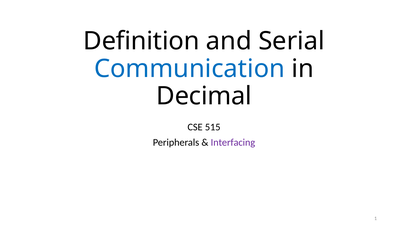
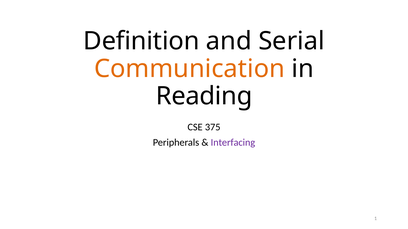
Communication colour: blue -> orange (189, 69)
Decimal: Decimal -> Reading (204, 96)
515: 515 -> 375 (213, 128)
